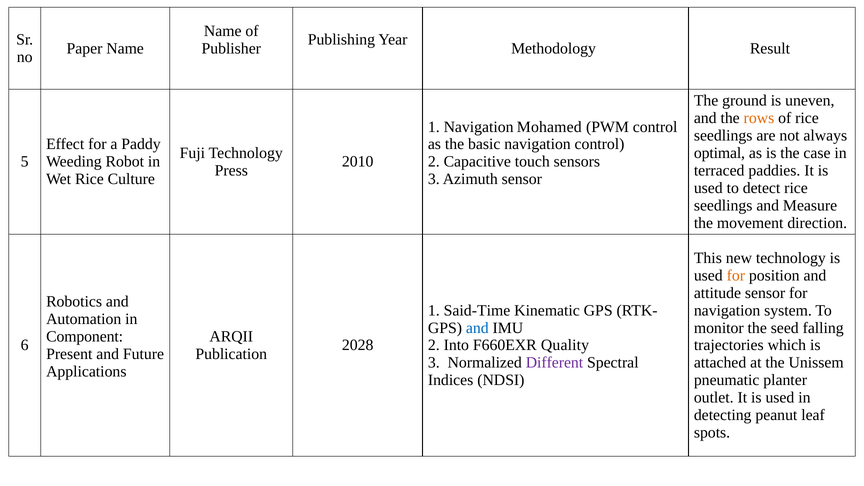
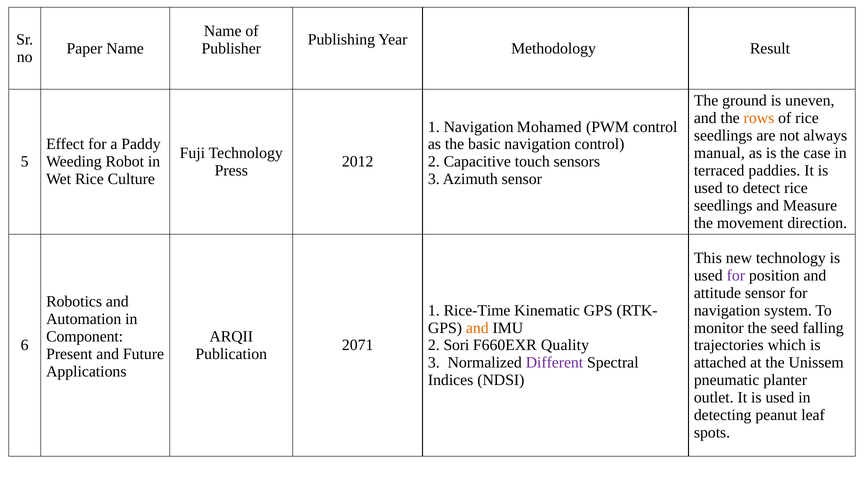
optimal: optimal -> manual (719, 153)
2010: 2010 -> 2012 (358, 162)
for colour: orange -> purple (736, 275)
Said-Time: Said-Time -> Rice-Time (477, 310)
and colour: blue -> orange (477, 328)
2028: 2028 -> 2071 (358, 345)
Into: Into -> Sori (456, 345)
